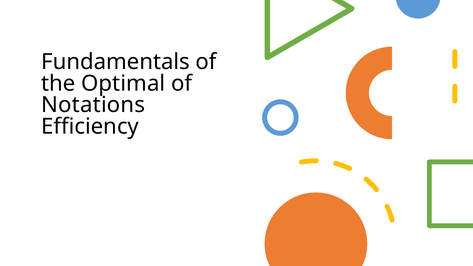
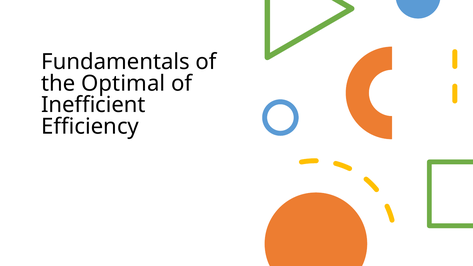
Notations: Notations -> Inefficient (93, 105)
